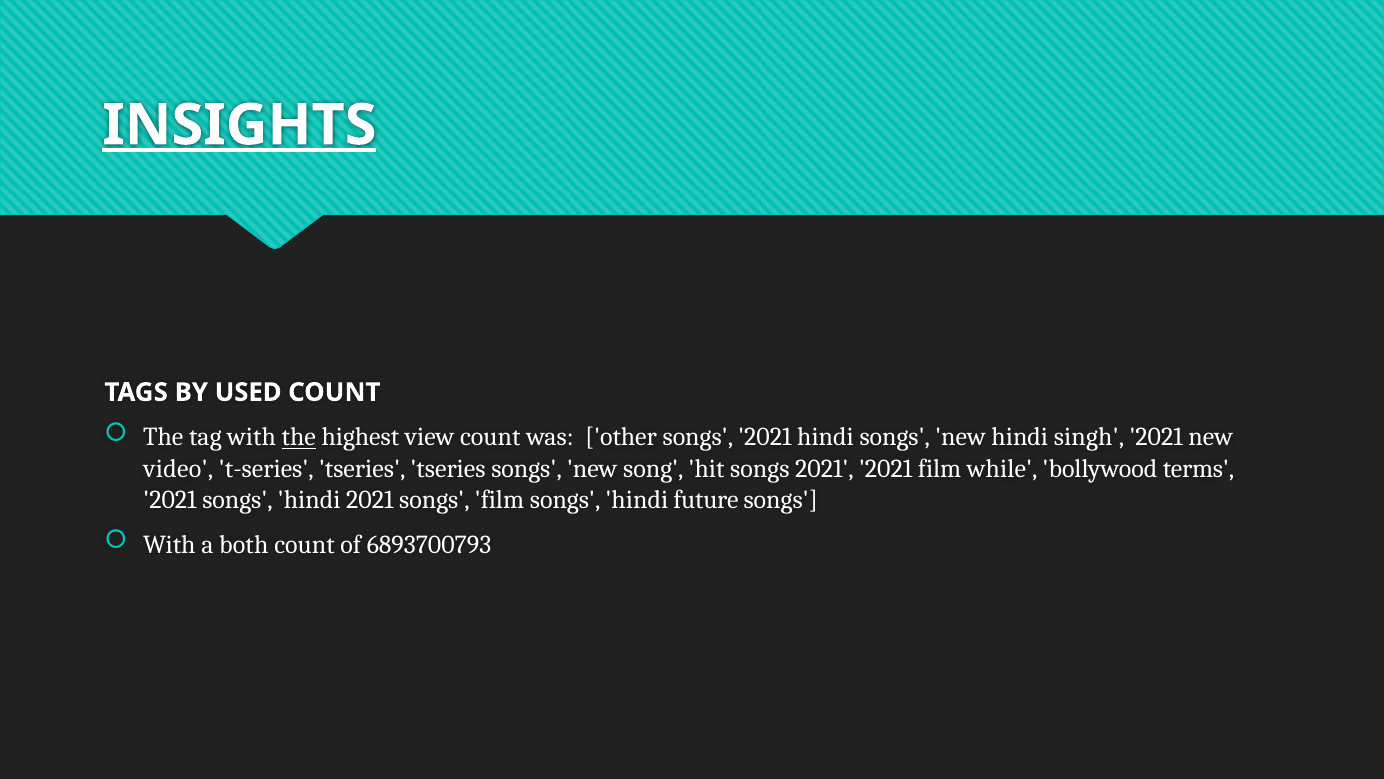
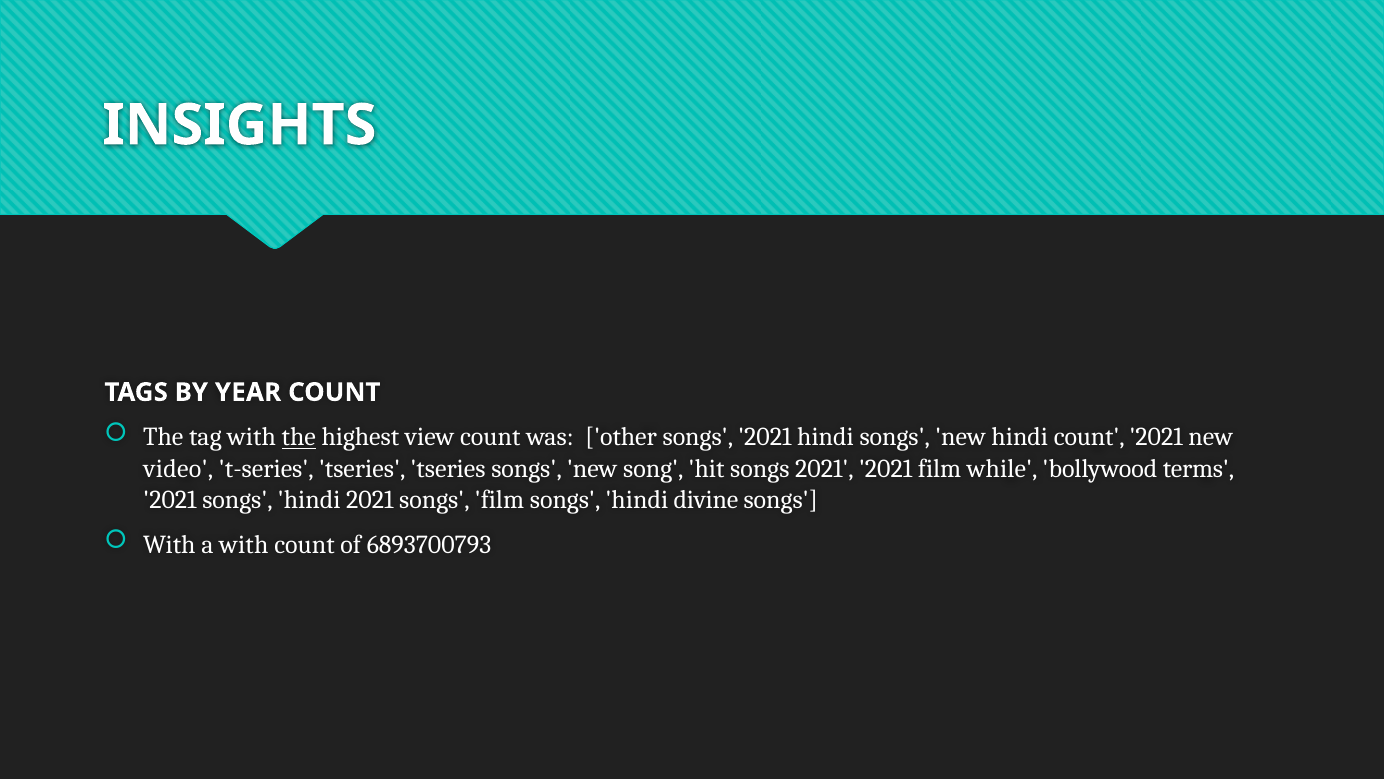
INSIGHTS underline: present -> none (239, 125)
USED: USED -> YEAR (248, 392)
hindi singh: singh -> count (1089, 437)
future: future -> divine (706, 499)
a both: both -> with (244, 544)
